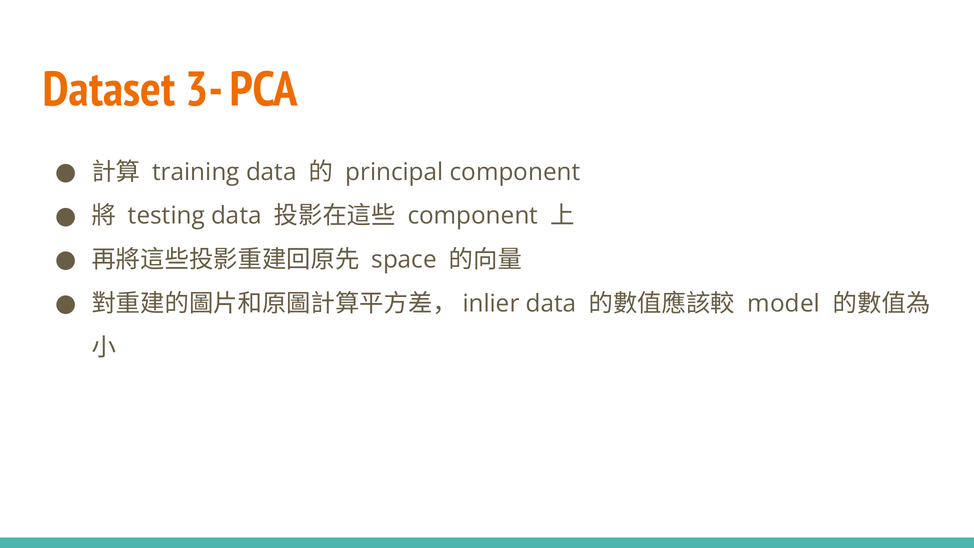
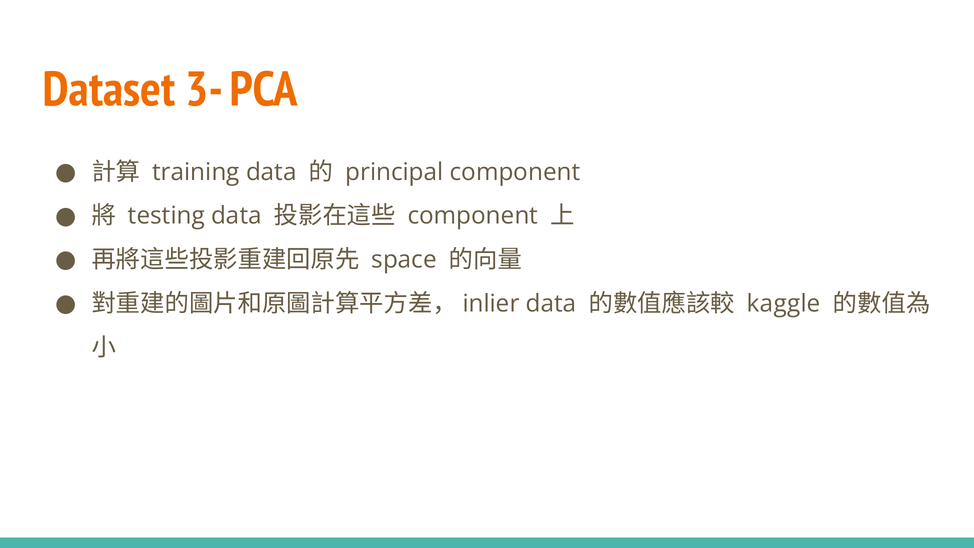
model: model -> kaggle (784, 304)
